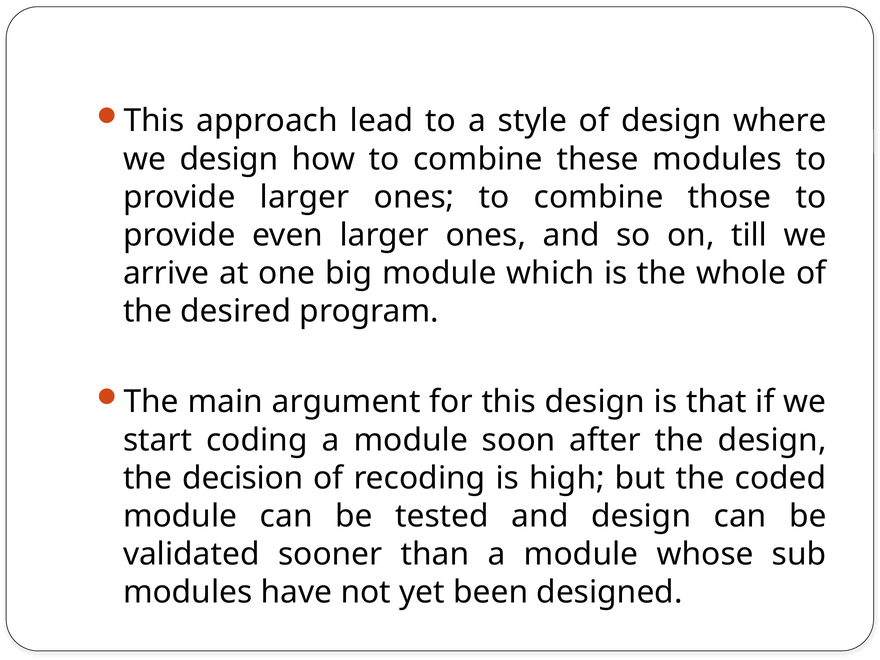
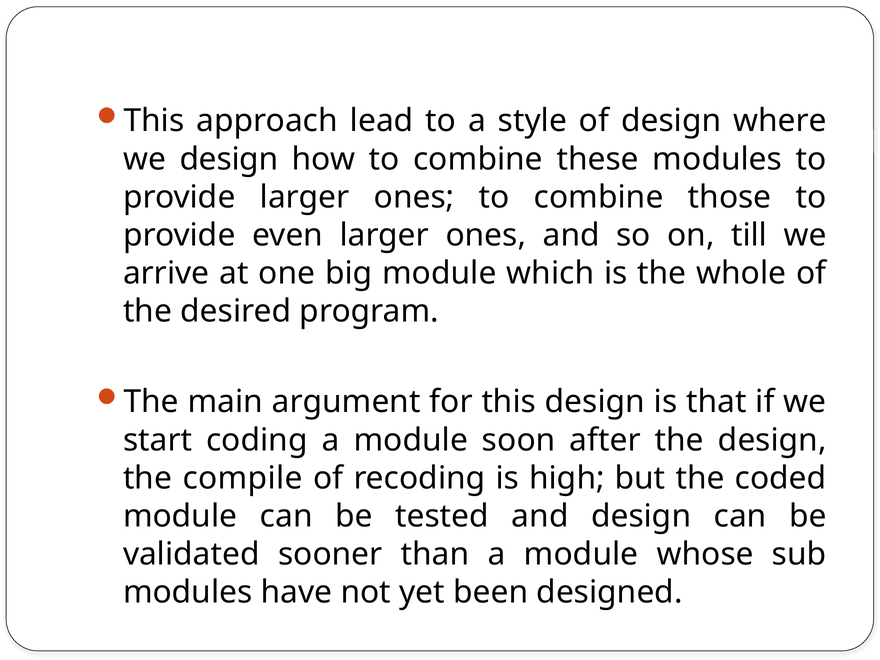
decision: decision -> compile (242, 478)
